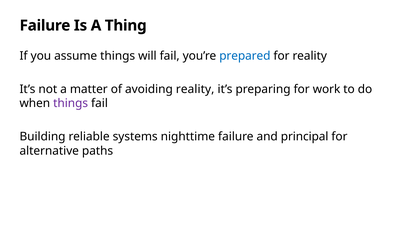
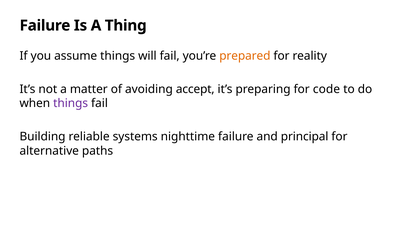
prepared colour: blue -> orange (245, 56)
avoiding reality: reality -> accept (195, 89)
work: work -> code (326, 89)
